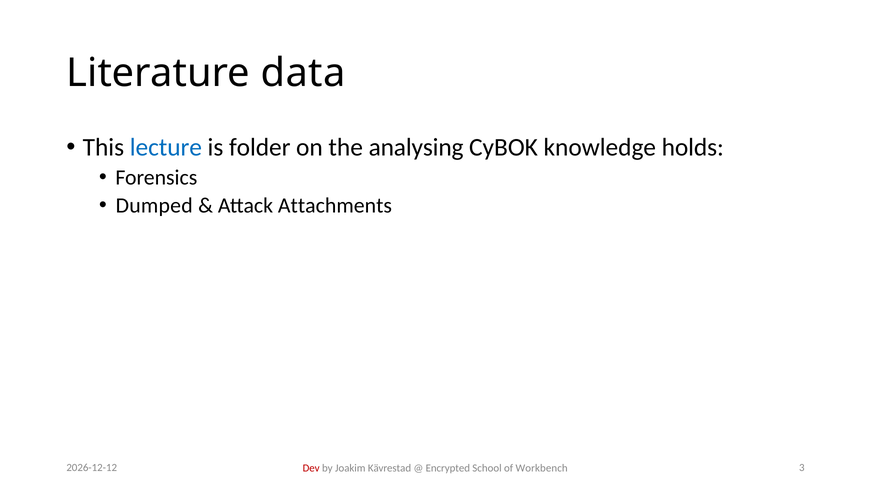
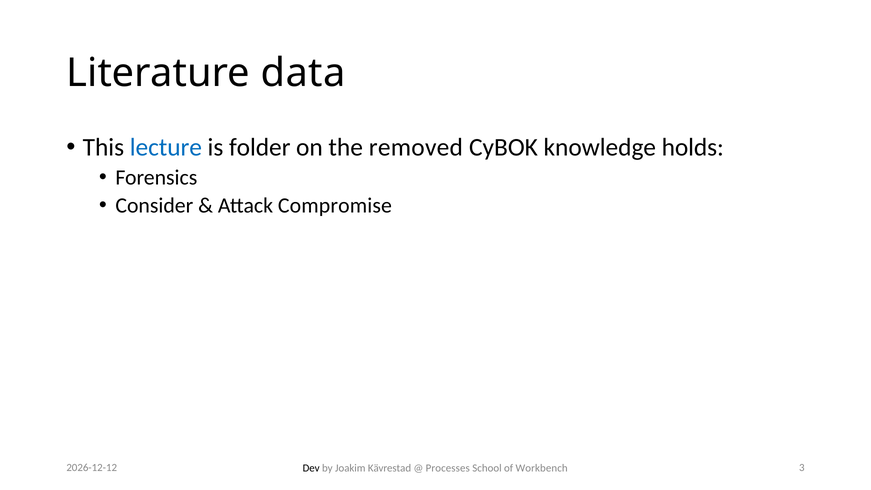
analysing: analysing -> removed (416, 147)
Dumped: Dumped -> Consider (154, 205)
Attachments: Attachments -> Compromise (335, 205)
Dev colour: red -> black (311, 468)
Encrypted: Encrypted -> Processes (448, 468)
